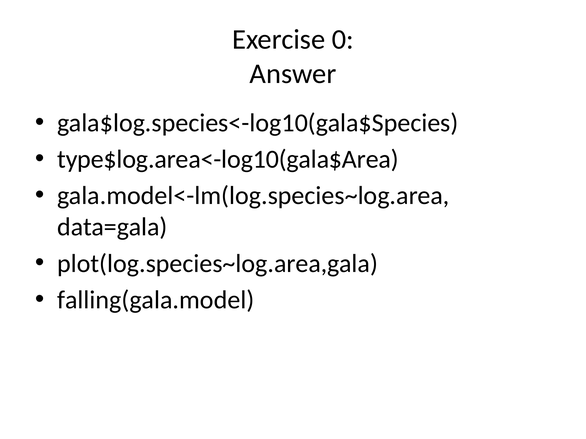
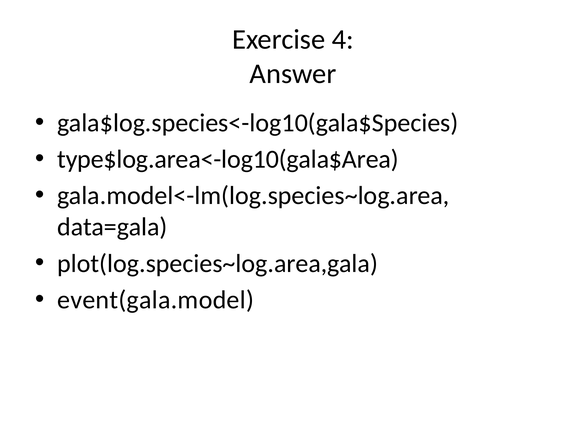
0: 0 -> 4 (343, 40)
falling(gala.model: falling(gala.model -> event(gala.model (156, 300)
